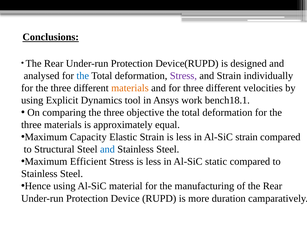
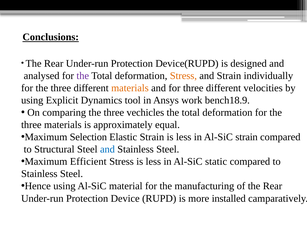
the colour: blue -> purple (83, 76)
Stress colour: purple -> orange (183, 76)
bench18.1: bench18.1 -> bench18.9 (227, 100)
objective: objective -> vechicles (145, 113)
Capacity: Capacity -> Selection (88, 137)
duration: duration -> installed (229, 199)
